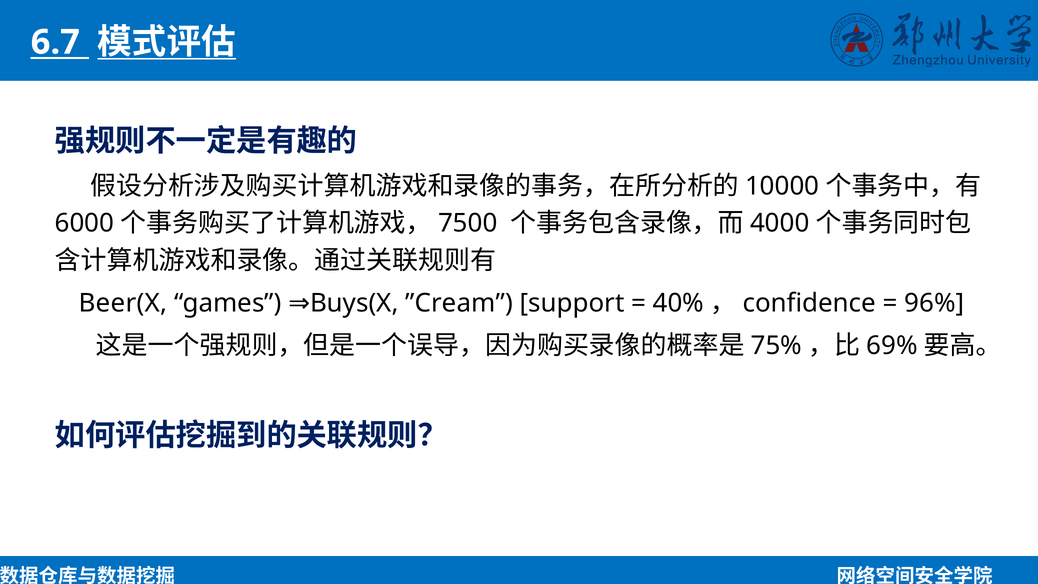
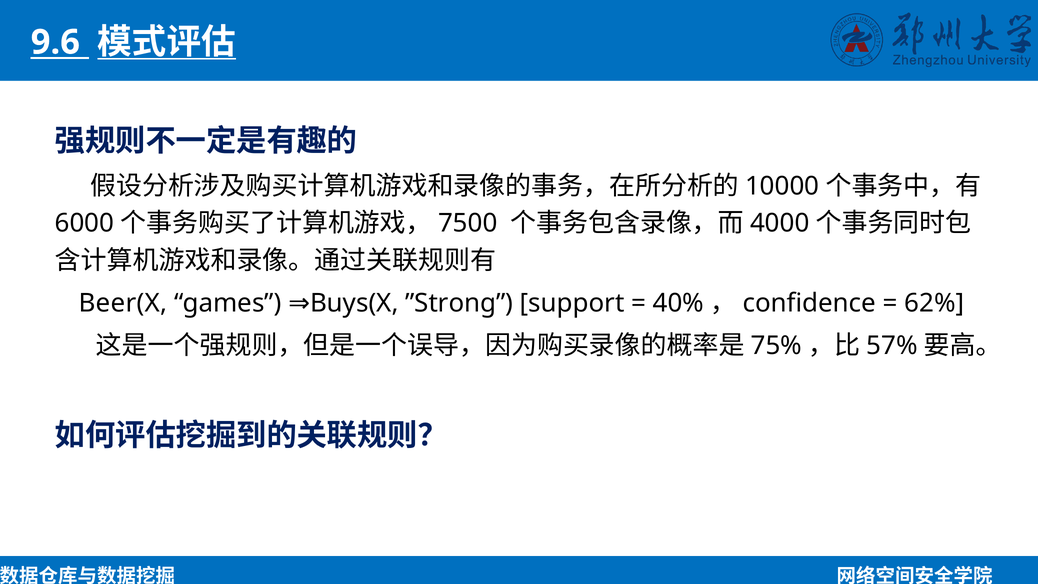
6.7: 6.7 -> 9.6 (55, 42)
96%: 96% -> 62% (934, 303)
”Cream: ”Cream -> ”Strong (459, 303)
69%: 69% -> 57% (892, 346)
